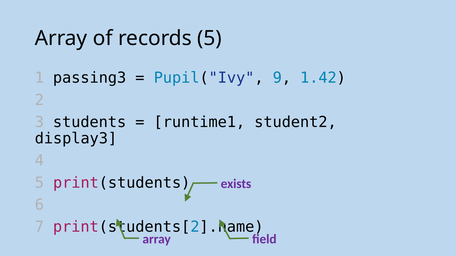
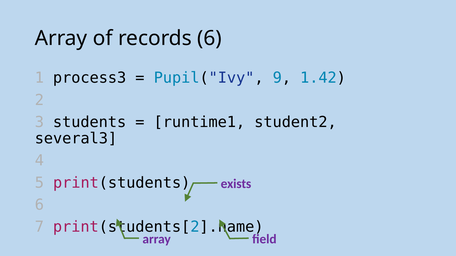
records 5: 5 -> 6 (210, 38)
passing3: passing3 -> process3 (90, 78)
display3: display3 -> several3 (76, 139)
